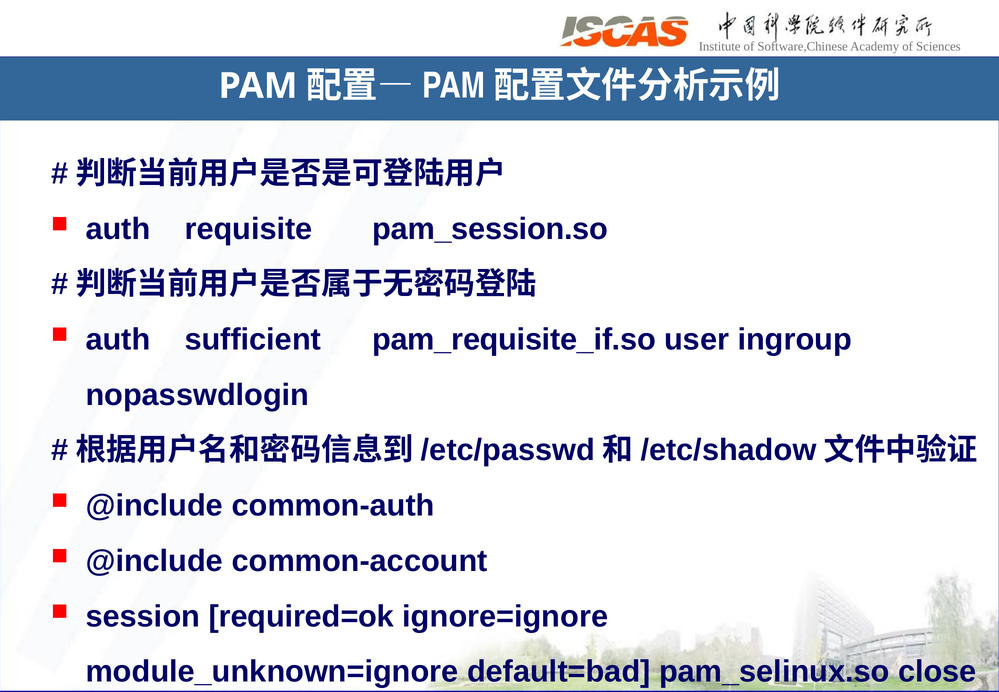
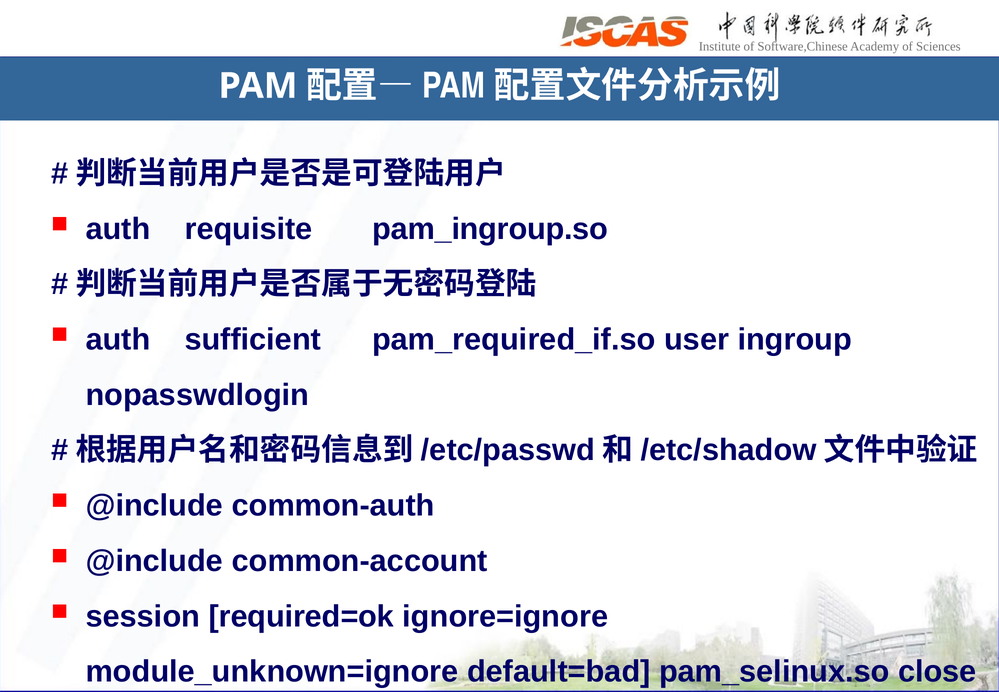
pam_session.so: pam_session.so -> pam_ingroup.so (490, 229)
pam_requisite_if.so: pam_requisite_if.so -> pam_required_if.so (514, 339)
